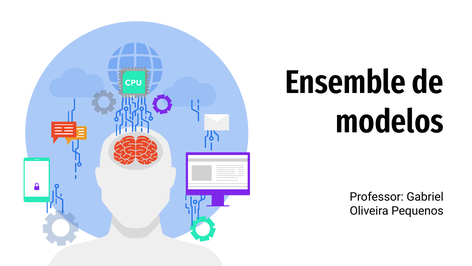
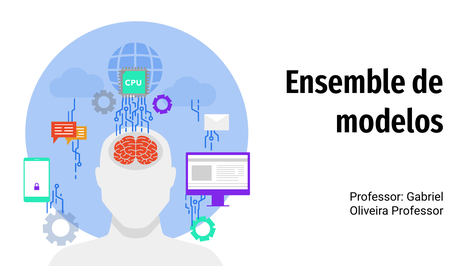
Oliveira Pequenos: Pequenos -> Professor (417, 211)
